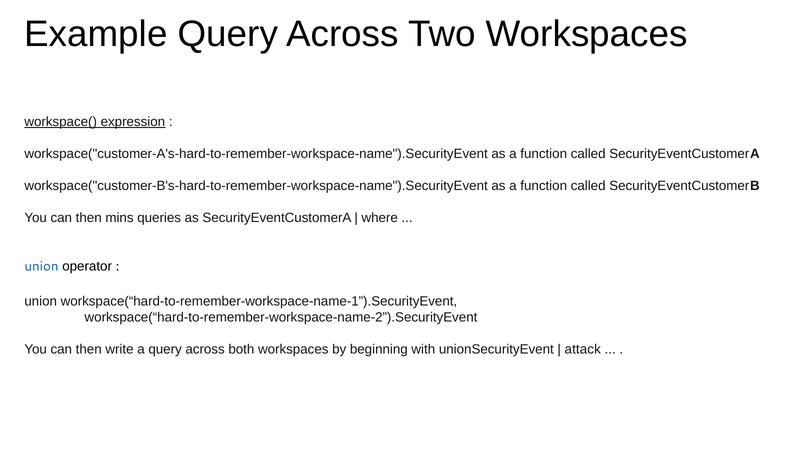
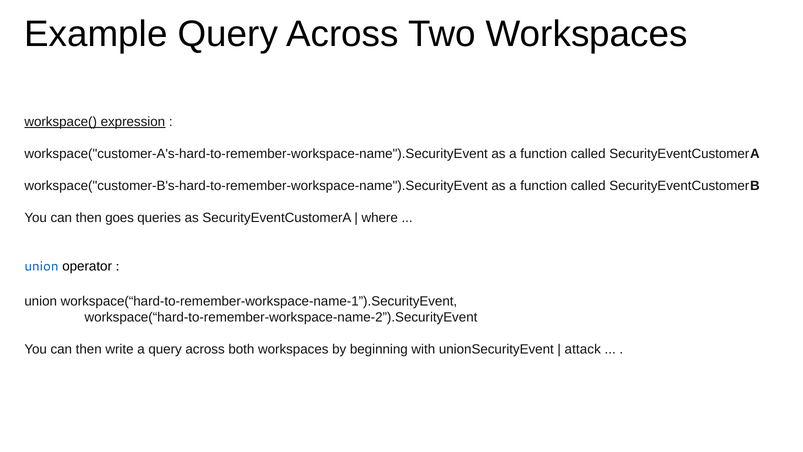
mins: mins -> goes (120, 218)
